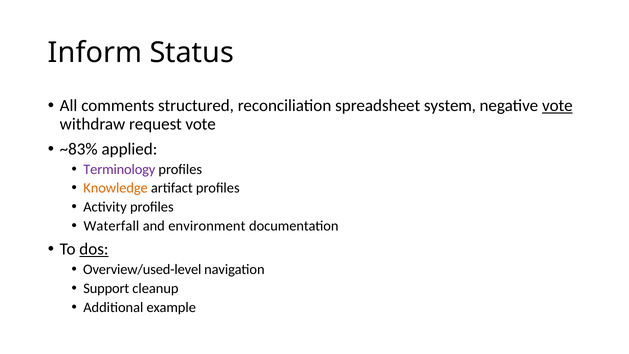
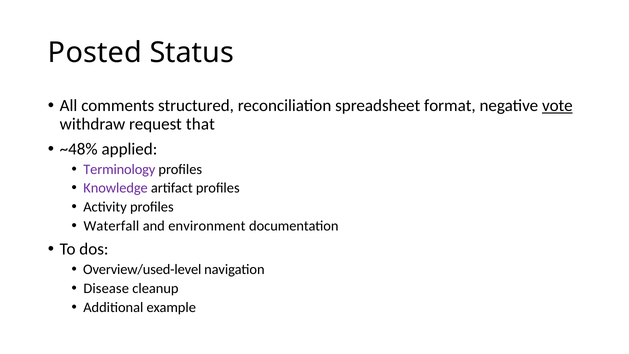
Inform: Inform -> Posted (95, 53)
system: system -> format (450, 106)
request vote: vote -> that (200, 124)
~83%: ~83% -> ~48% (79, 149)
Knowledge colour: orange -> purple (116, 188)
dos underline: present -> none (94, 249)
Support: Support -> Disease (106, 288)
